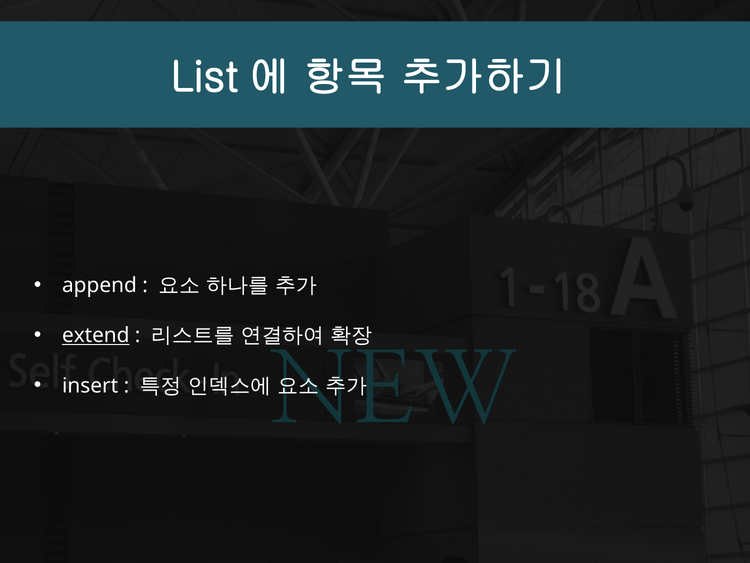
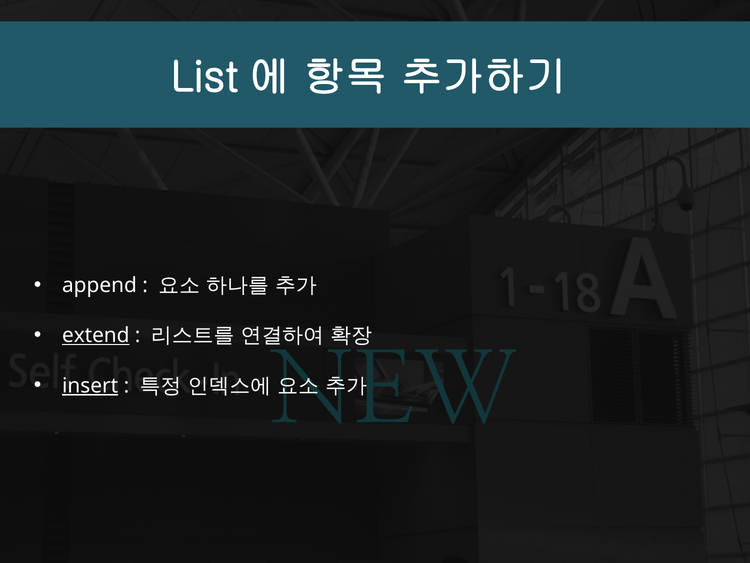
insert underline: none -> present (90, 385)
